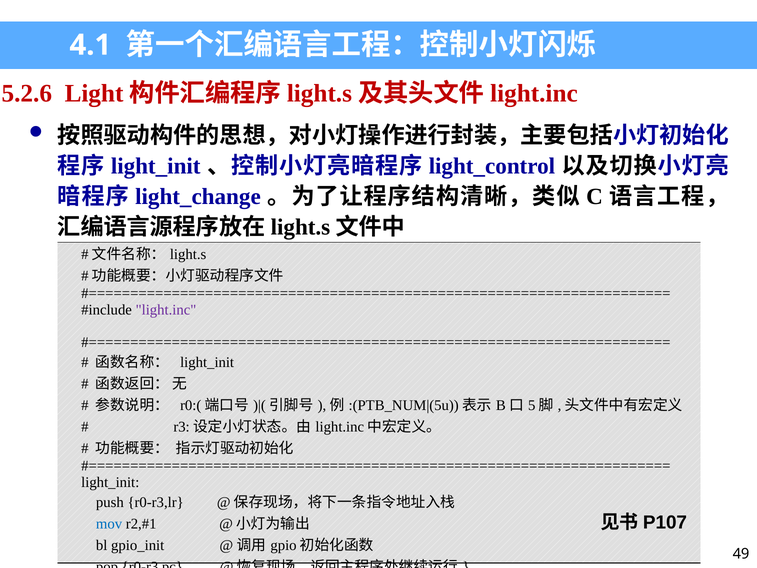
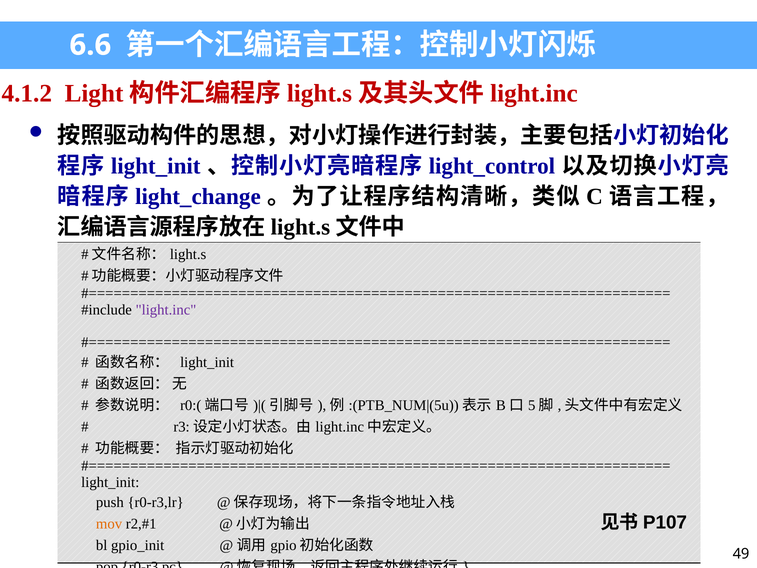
4.1: 4.1 -> 6.6 (90, 45)
5.2.6: 5.2.6 -> 4.1.2 (27, 93)
mov colour: blue -> orange (109, 524)
